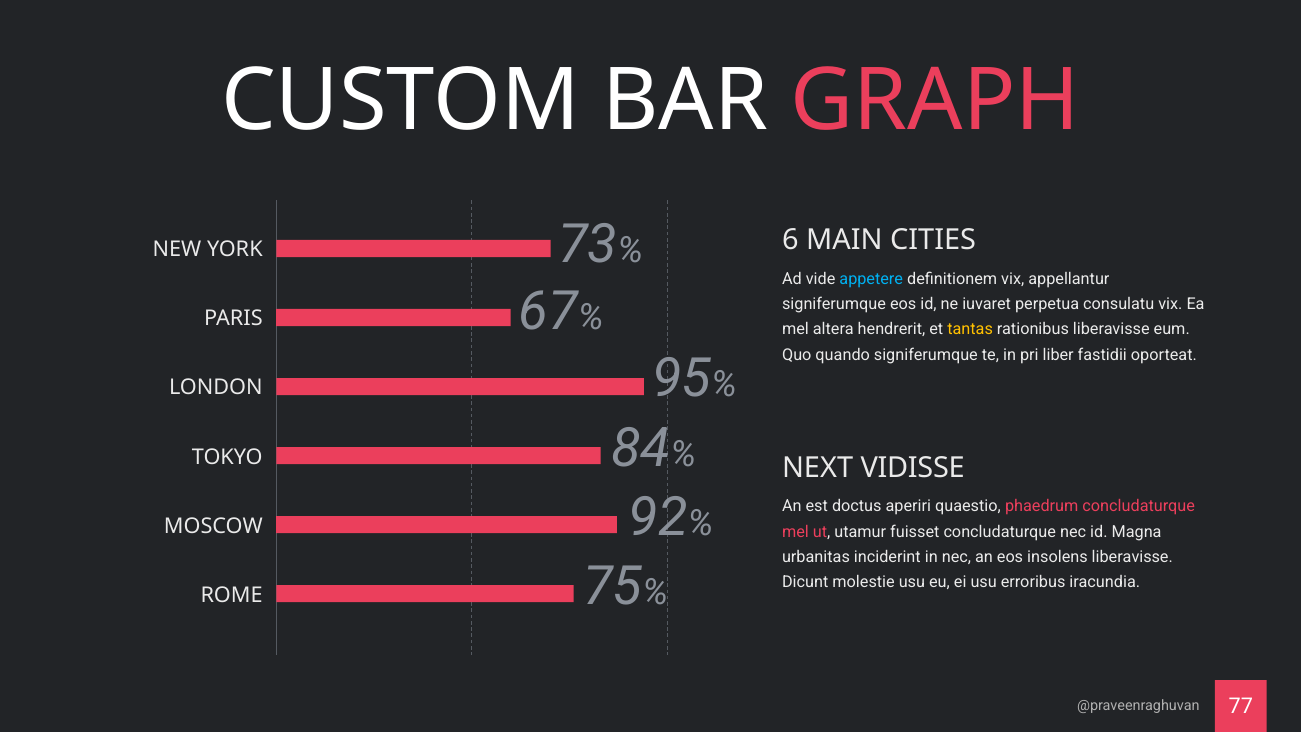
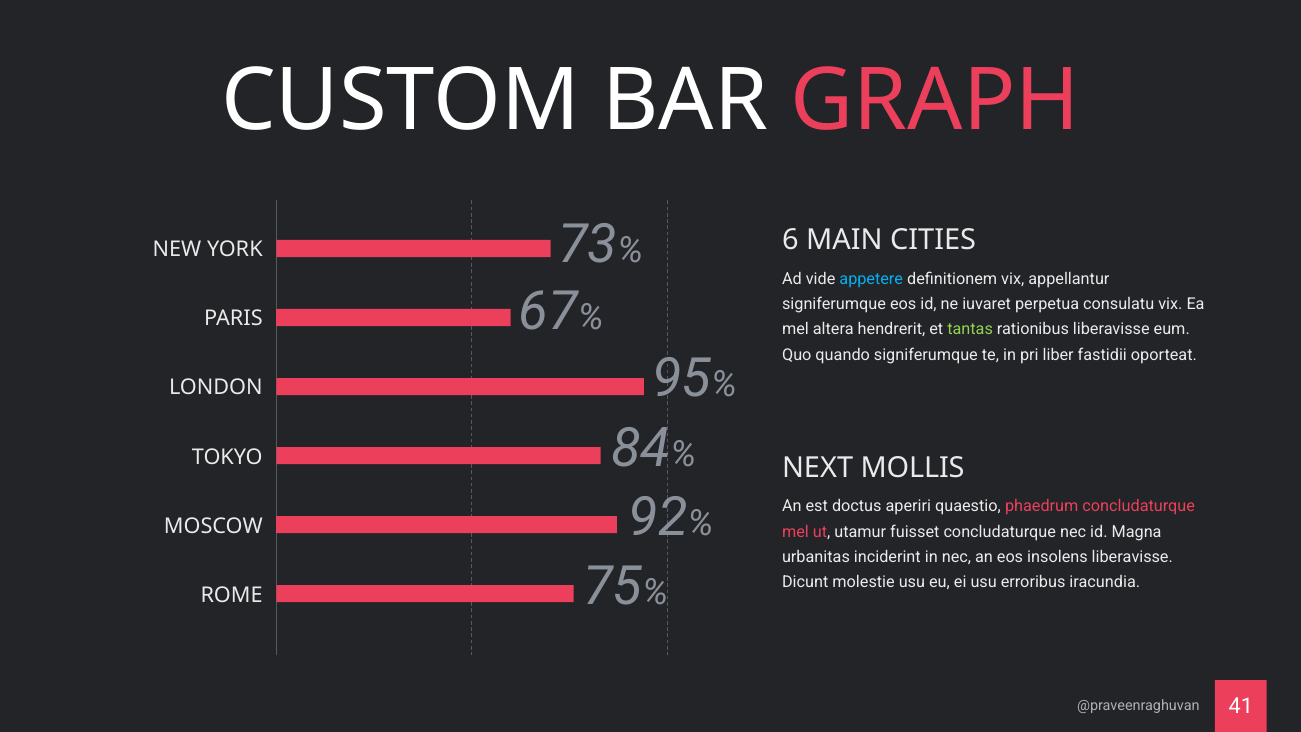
tantas colour: yellow -> light green (970, 329)
VIDISSE: VIDISSE -> MOLLIS (913, 467)
77: 77 -> 41 (1241, 706)
